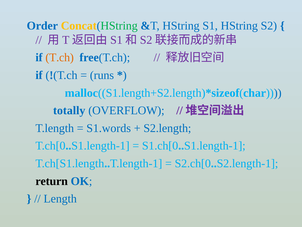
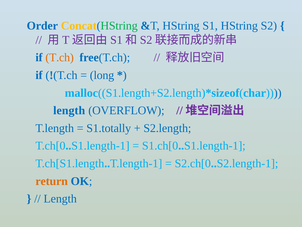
runs: runs -> long (102, 75)
totally: totally -> length (69, 110)
S1.words: S1.words -> S1.totally (109, 128)
return colour: black -> orange (52, 181)
